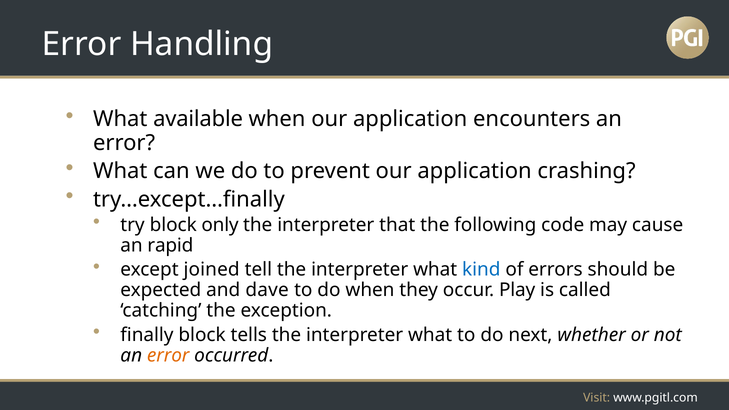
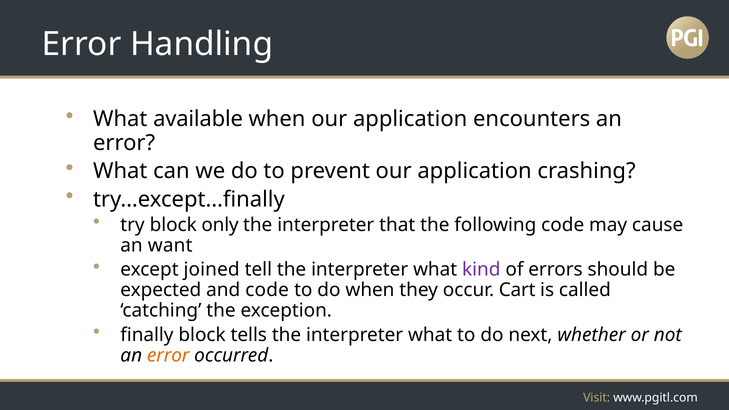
rapid: rapid -> want (170, 245)
kind colour: blue -> purple (481, 270)
and dave: dave -> code (267, 290)
Play: Play -> Cart (517, 290)
